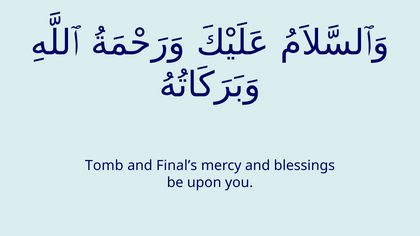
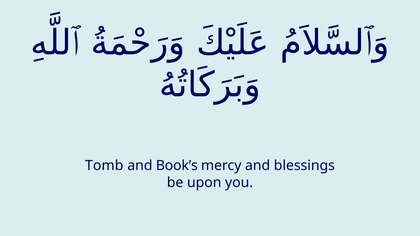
Final’s: Final’s -> Book’s (177, 166)
